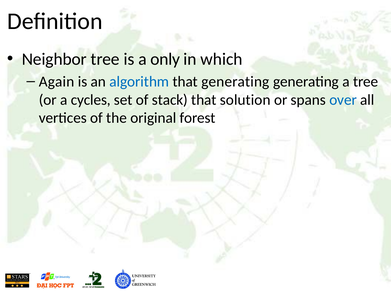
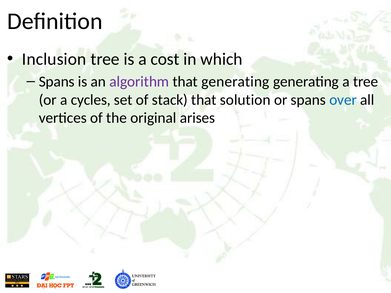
Neighbor: Neighbor -> Inclusion (54, 59)
only: only -> cost (165, 59)
Again: Again -> Spans (57, 82)
algorithm colour: blue -> purple (139, 82)
forest: forest -> arises (197, 118)
